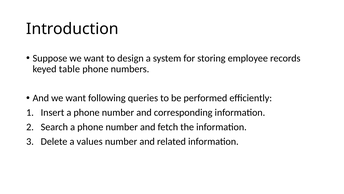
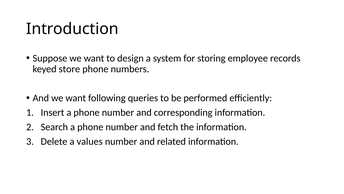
table: table -> store (69, 69)
